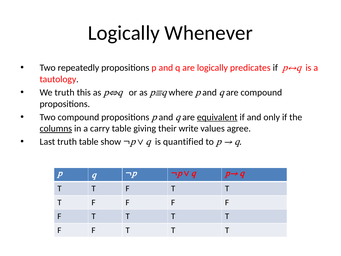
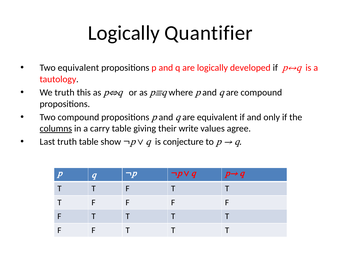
Whenever: Whenever -> Quantifier (209, 33)
Two repeatedly: repeatedly -> equivalent (78, 68)
predicates: predicates -> developed (250, 68)
equivalent underline: present -> none (217, 117)
quantified: quantified -> conjecture (183, 142)
